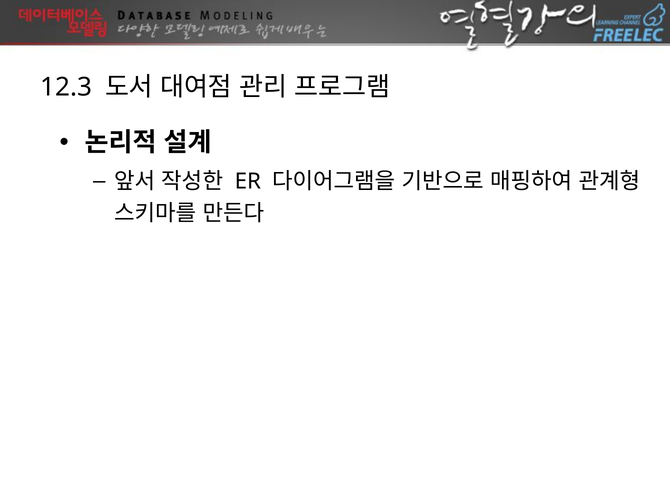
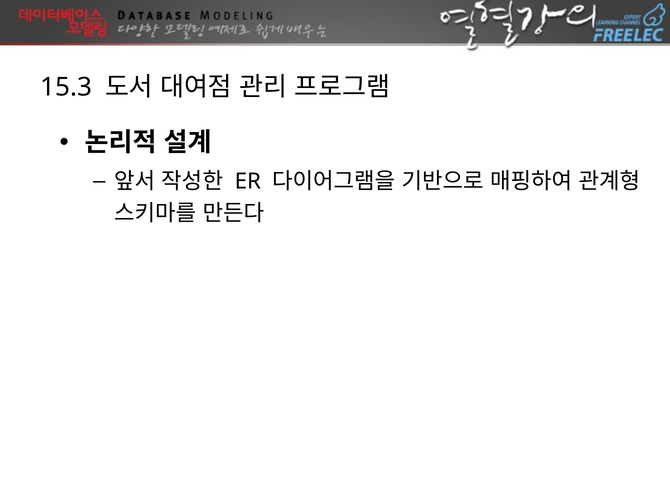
12.3: 12.3 -> 15.3 (66, 87)
